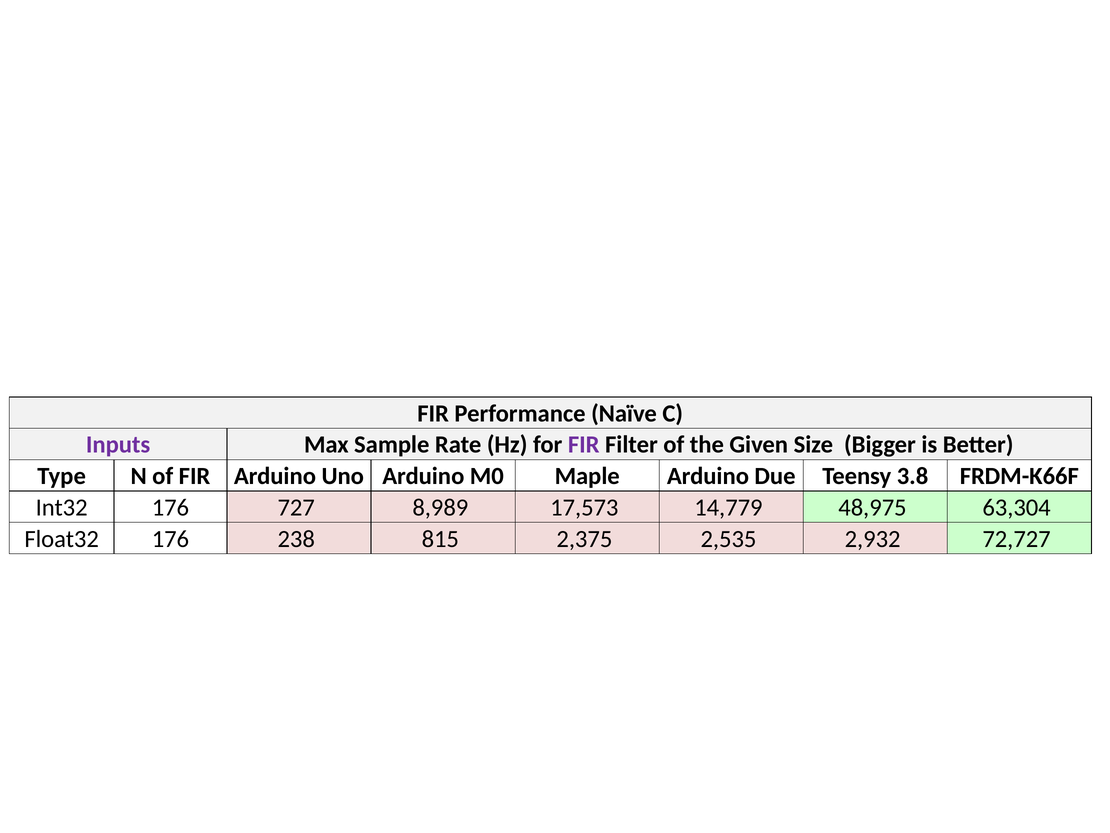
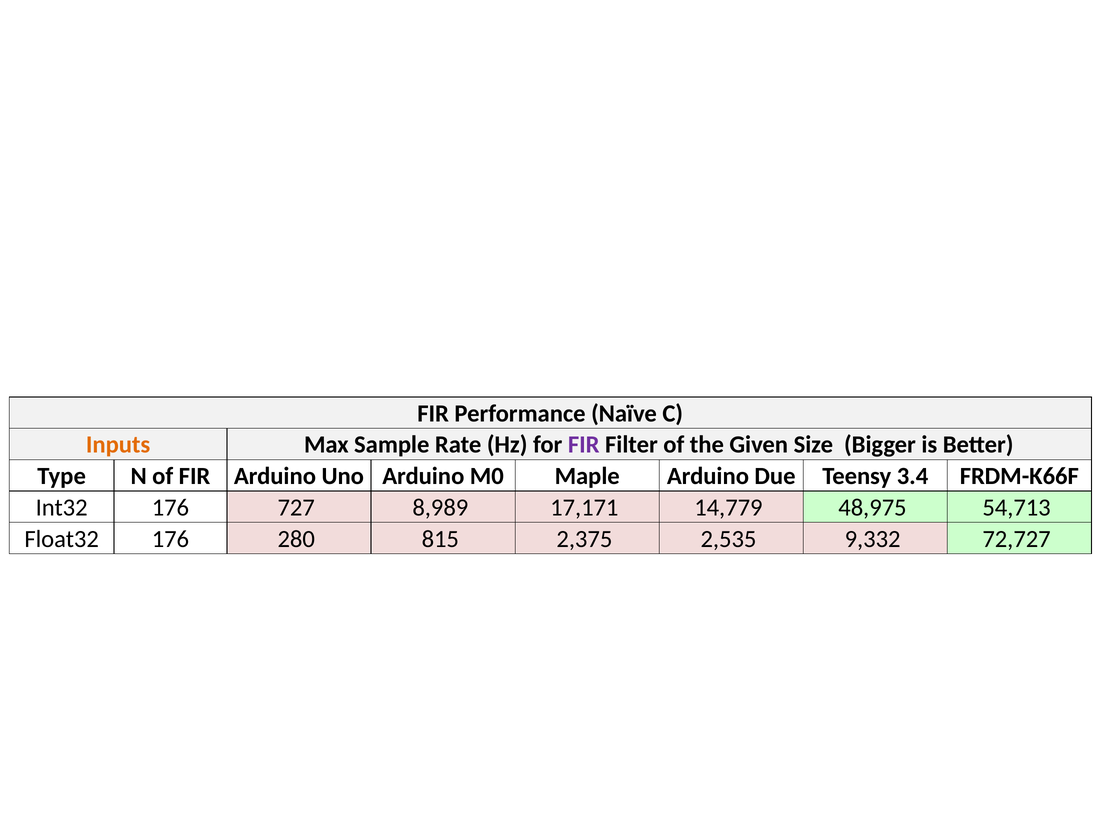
Inputs colour: purple -> orange (118, 445)
3.8: 3.8 -> 3.4 (913, 476)
17,573: 17,573 -> 17,171 (584, 507)
63,304: 63,304 -> 54,713 (1017, 507)
238: 238 -> 280 (296, 539)
2,932: 2,932 -> 9,332 (873, 539)
